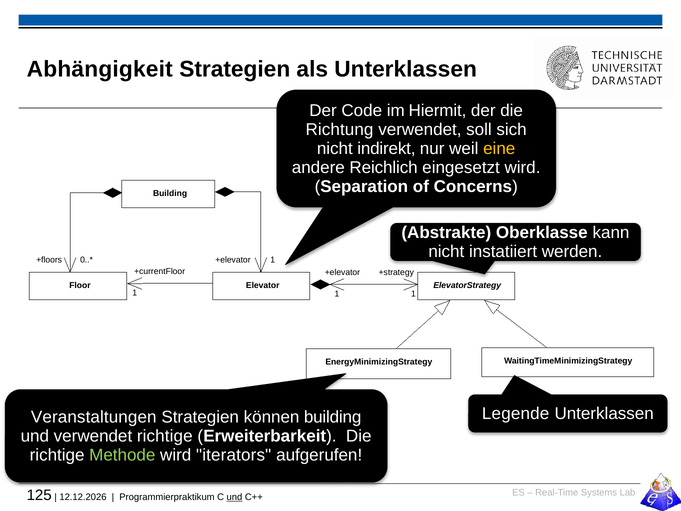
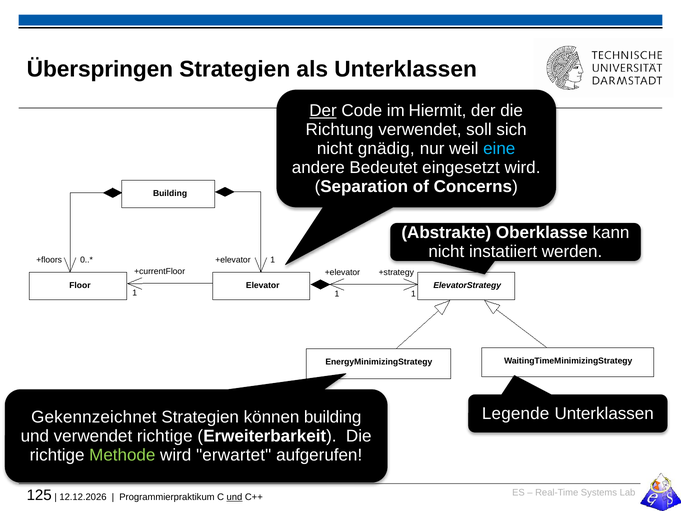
Abhängigkeit: Abhängigkeit -> Überspringen (100, 69)
Der underline: none -> present (323, 110)
indirekt: indirekt -> gnädig (386, 148)
eine colour: yellow -> light blue (499, 148)
Reichlich: Reichlich -> Bedeutet (384, 168)
Veranstaltungen: Veranstaltungen -> Gekennzeichnet (94, 417)
iterators: iterators -> erwartet (234, 455)
